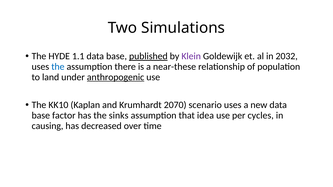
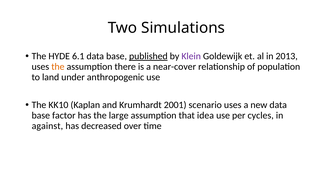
1.1: 1.1 -> 6.1 (78, 56)
2032: 2032 -> 2013 (287, 56)
the colour: blue -> orange (58, 67)
near-these: near-these -> near-cover (175, 67)
anthropogenic underline: present -> none (116, 77)
2070: 2070 -> 2001 (175, 105)
sinks: sinks -> large (119, 116)
causing: causing -> against (47, 126)
